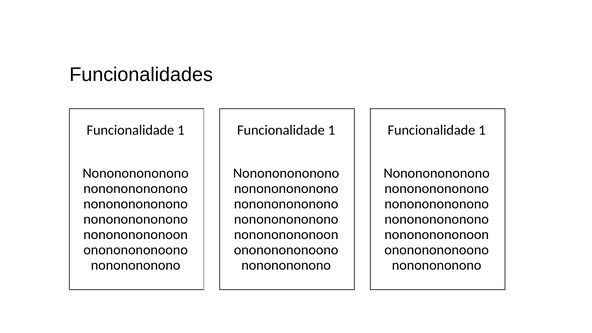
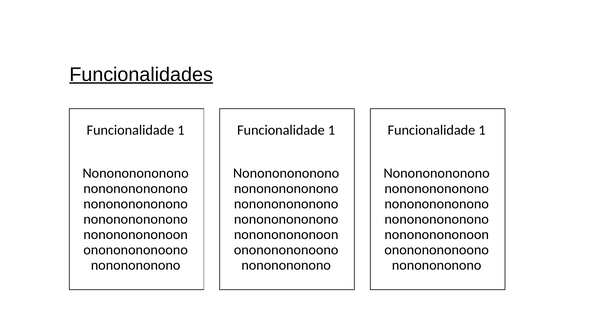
Funcionalidades underline: none -> present (141, 75)
